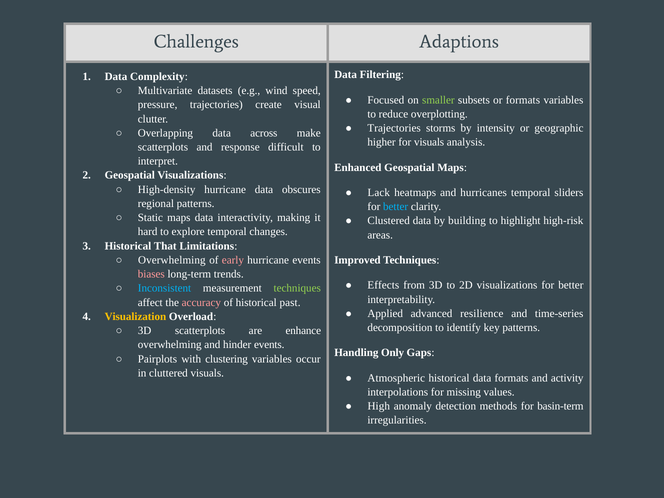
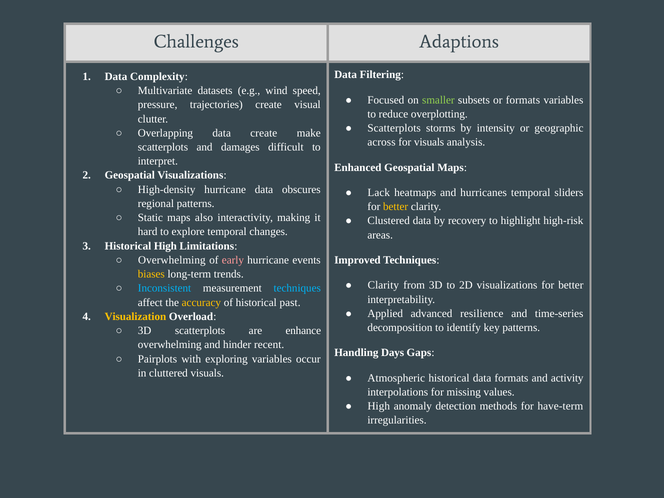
Trajectories: Trajectories -> Scatterplots (394, 128)
data across: across -> create (264, 133)
higher: higher -> across (382, 142)
response: response -> damages (240, 147)
better colour: light blue -> yellow (396, 207)
maps data: data -> also (204, 218)
building: building -> recovery (467, 221)
Historical That: That -> High (165, 246)
biases colour: pink -> yellow (151, 274)
Effects: Effects -> Clarity (383, 285)
techniques colour: light green -> light blue (297, 288)
accuracy colour: pink -> yellow (201, 302)
hinder events: events -> recent (269, 345)
Only: Only -> Days (393, 353)
clustering: clustering -> exploring (227, 359)
basin-term: basin-term -> have-term (560, 406)
